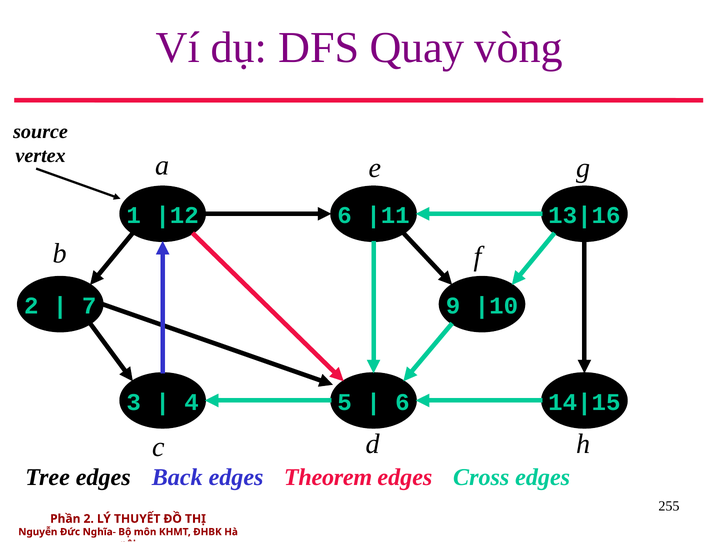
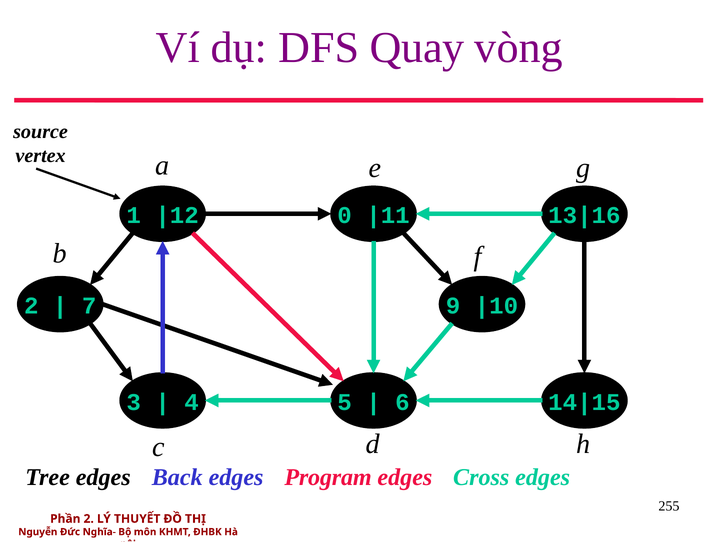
6: 6 -> 0 (345, 216)
Theorem: Theorem -> Program (328, 478)
